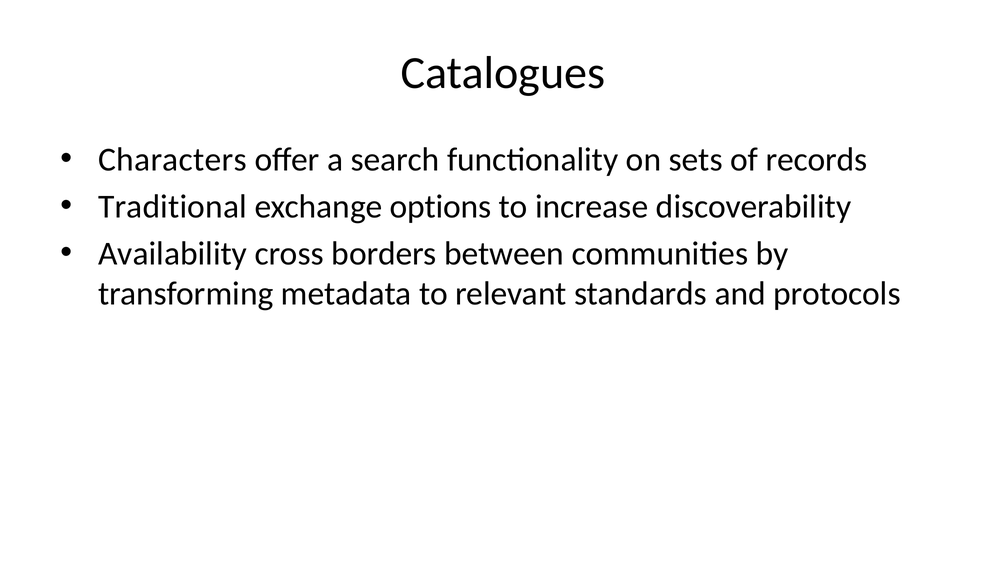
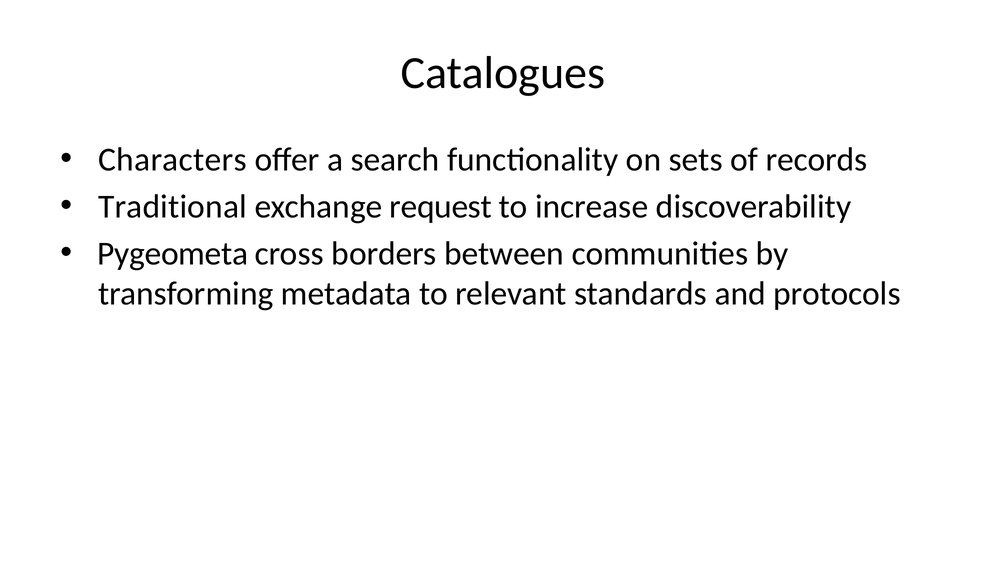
options: options -> request (441, 206)
Availability: Availability -> Pygeometa (173, 253)
